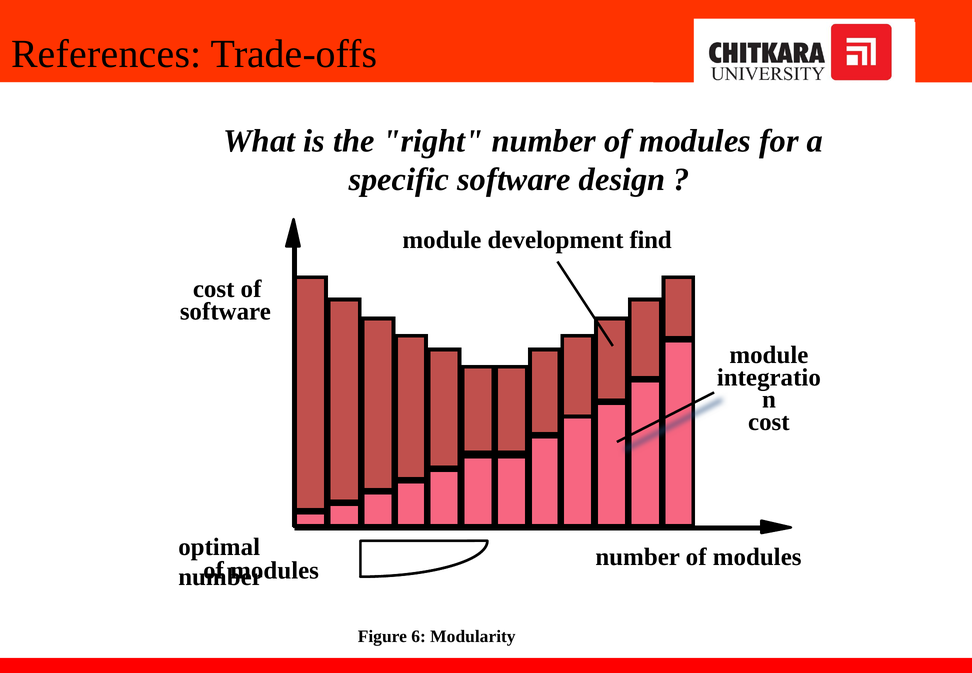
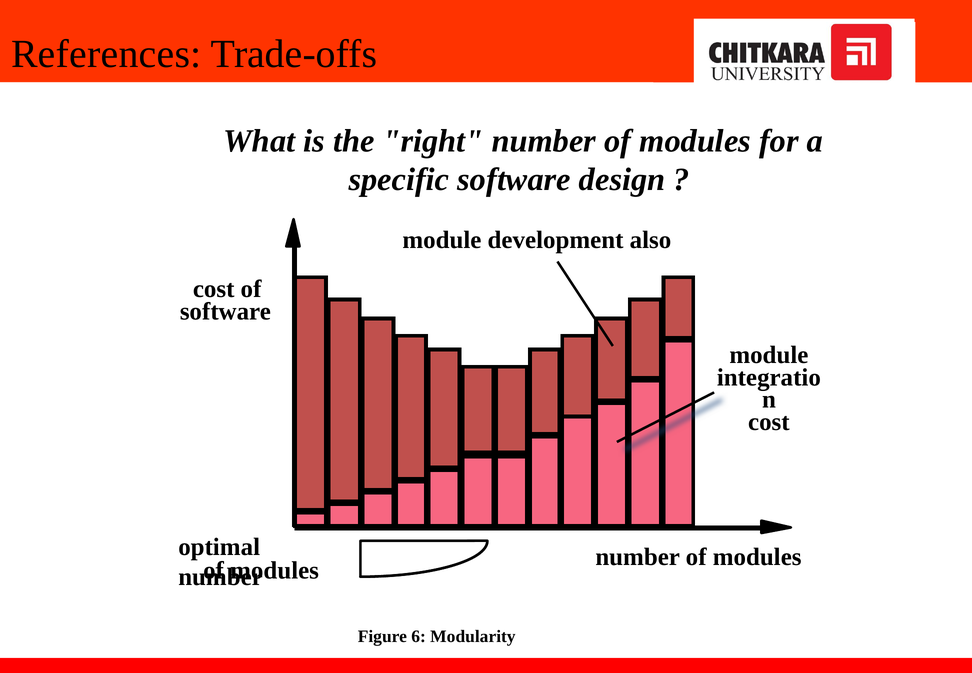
find: find -> also (650, 240)
